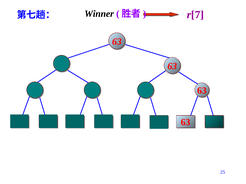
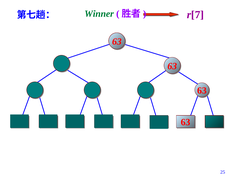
Winner colour: black -> green (99, 14)
